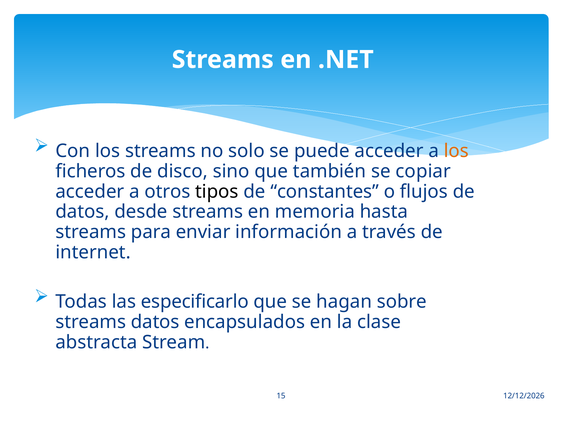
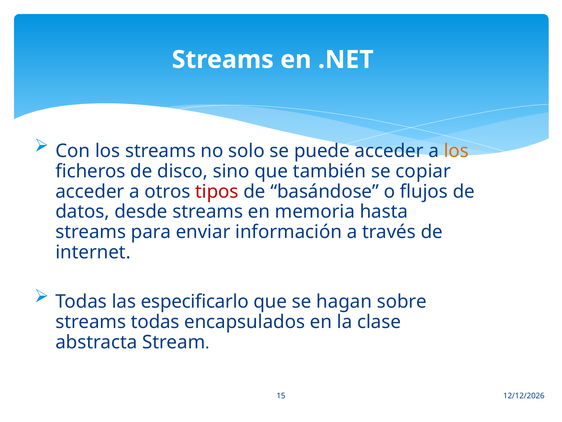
tipos colour: black -> red (217, 191)
constantes: constantes -> basándose (325, 191)
streams datos: datos -> todas (155, 322)
